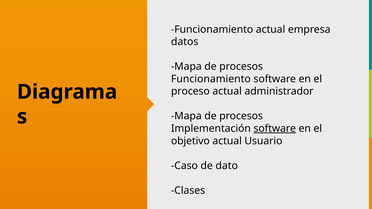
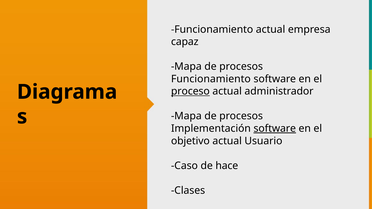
datos: datos -> capaz (185, 42)
proceso underline: none -> present (190, 91)
dato: dato -> hace (227, 166)
